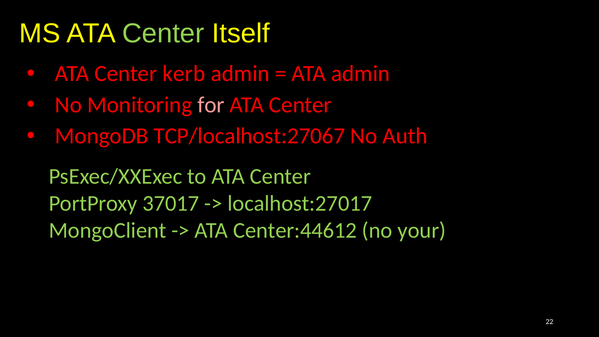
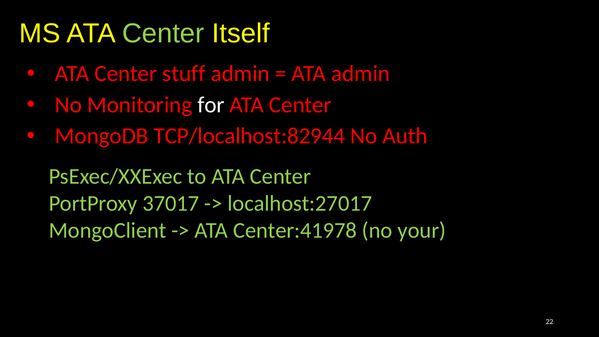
kerb: kerb -> stuff (184, 74)
for colour: pink -> white (211, 105)
TCP/localhost:27067: TCP/localhost:27067 -> TCP/localhost:82944 (249, 136)
Center:44612: Center:44612 -> Center:41978 (295, 230)
